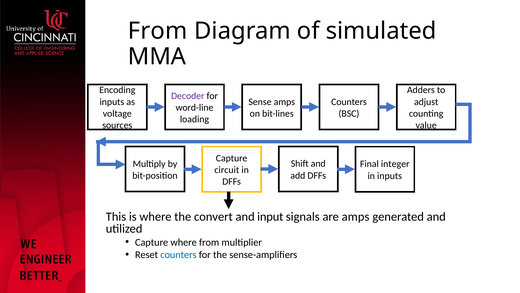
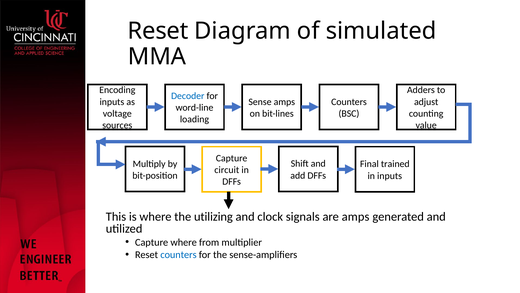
From: From -> Reset (158, 31)
Decoder colour: purple -> blue (188, 96)
integer: integer -> trained (395, 164)
convert: convert -> utilizing (213, 216)
input: input -> clock (270, 216)
